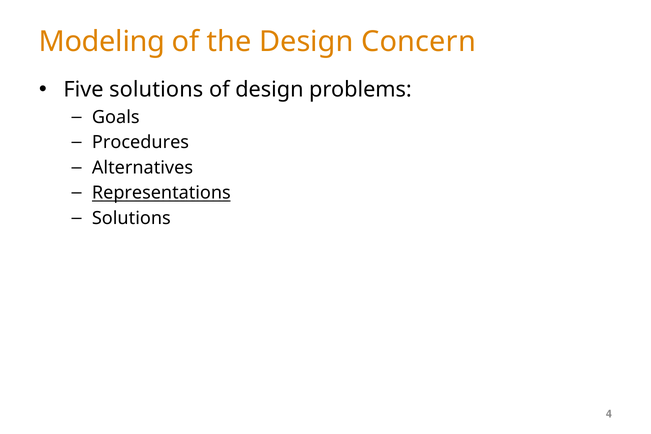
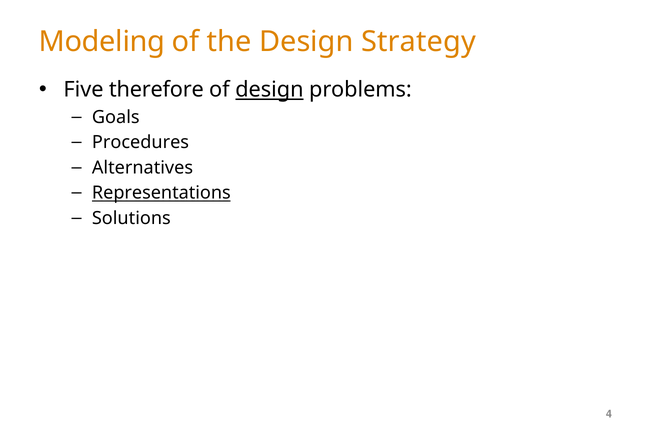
Concern: Concern -> Strategy (418, 42)
Five solutions: solutions -> therefore (156, 90)
design underline: none -> present (269, 90)
